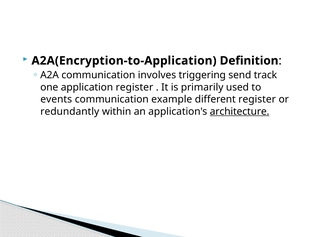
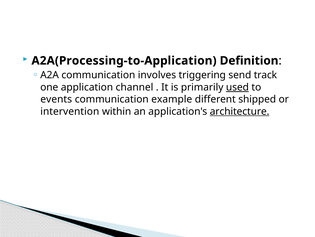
A2A(Encryption-to-Application: A2A(Encryption-to-Application -> A2A(Processing-to-Application (124, 61)
application register: register -> channel (134, 87)
used underline: none -> present (237, 87)
different register: register -> shipped (257, 99)
redundantly: redundantly -> intervention (70, 111)
